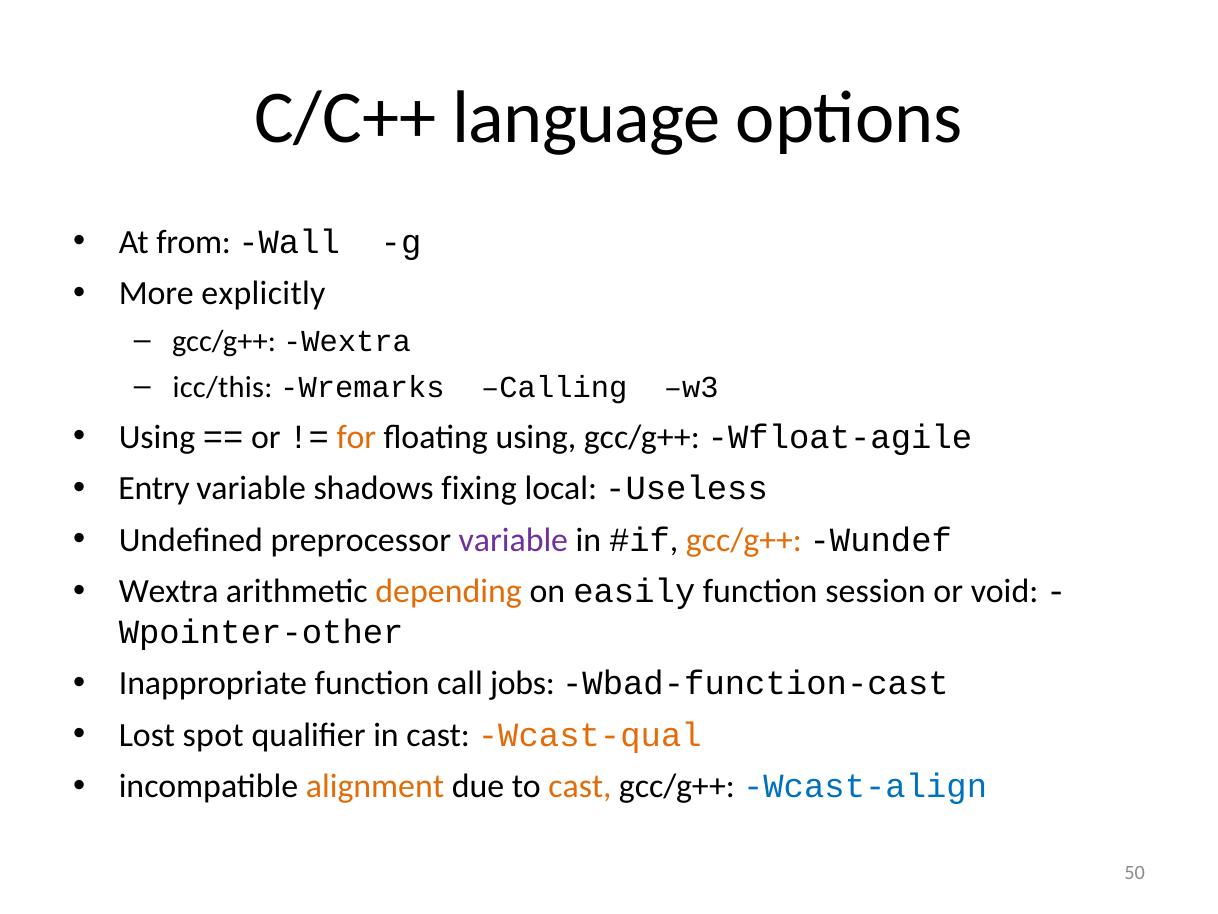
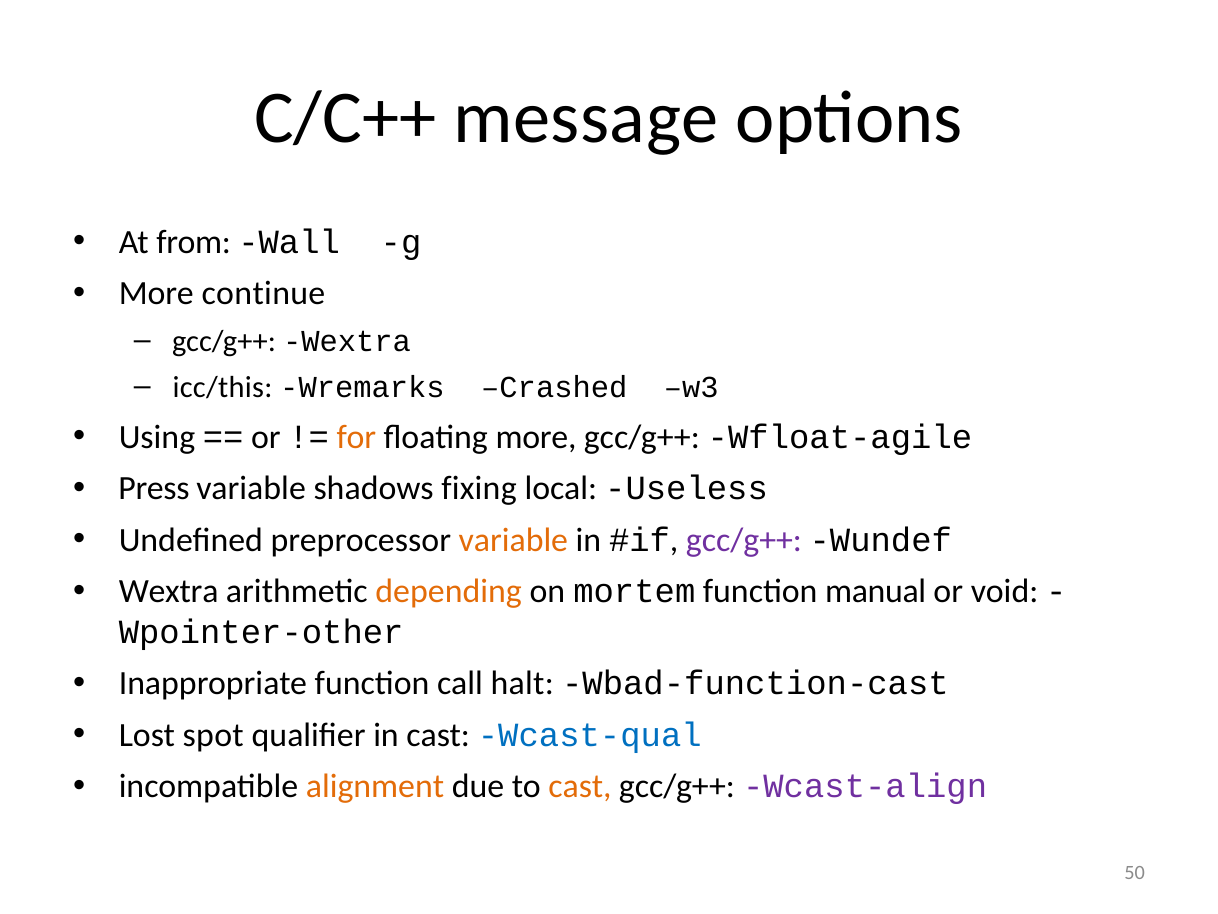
language: language -> message (586, 118)
explicitly: explicitly -> continue (263, 293)
Calling: Calling -> Crashed (554, 387)
floating using: using -> more (536, 437)
Entry: Entry -> Press (154, 488)
variable colour: purple -> orange (513, 540)
gcc/g++ colour: orange -> purple (744, 540)
easily: easily -> mortem (634, 591)
session: session -> manual (876, 591)
jobs: jobs -> halt (522, 683)
Wcast-qual colour: orange -> blue (590, 735)
Wcast-align colour: blue -> purple (865, 786)
